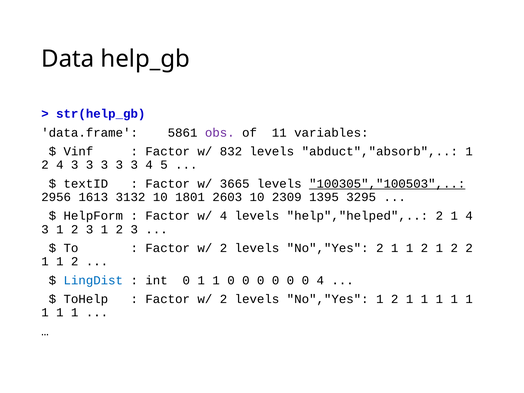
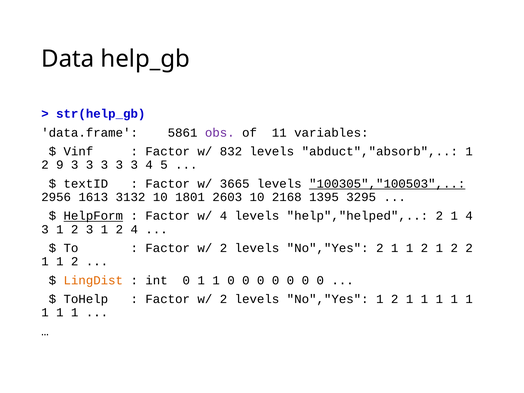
2 4: 4 -> 9 (60, 165)
2309: 2309 -> 2168 (287, 197)
HelpForm underline: none -> present (93, 216)
3: 3 -> 4 (134, 229)
LingDist colour: blue -> orange (93, 280)
4: 4 -> 0 (320, 280)
